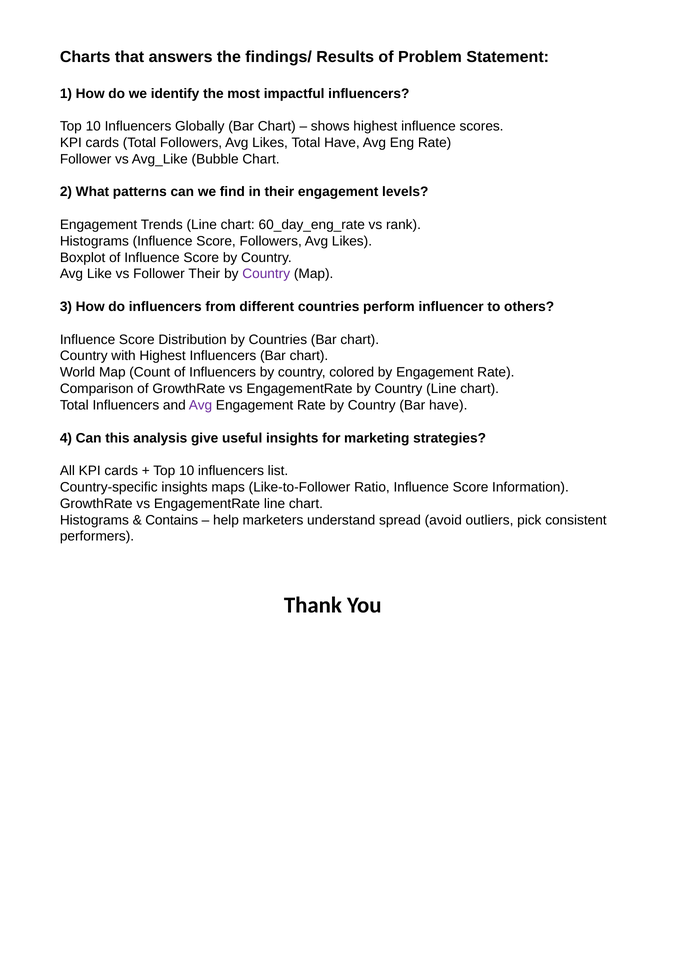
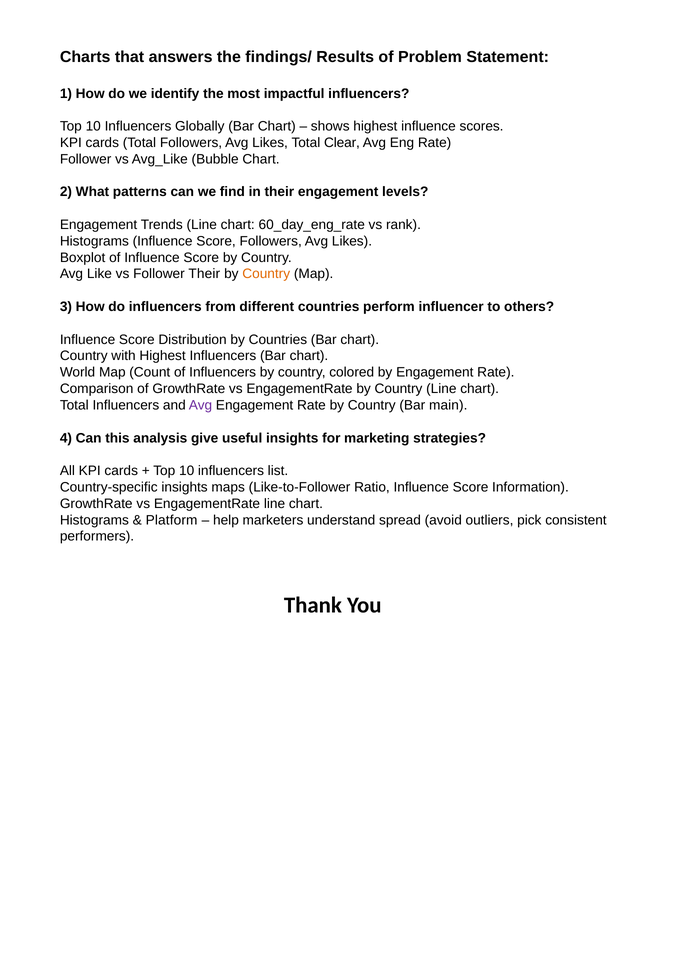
Total Have: Have -> Clear (342, 143)
Country colour: purple -> orange (266, 274)
Bar have: have -> main (448, 405)
Contains: Contains -> Platform (172, 520)
